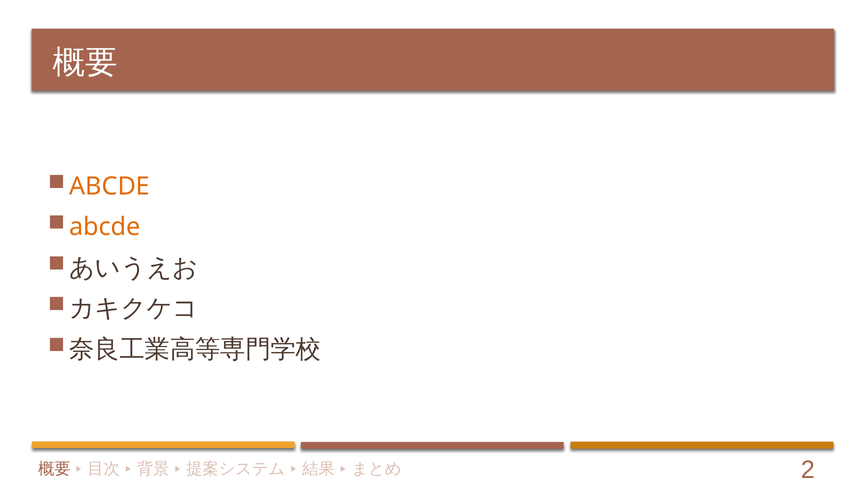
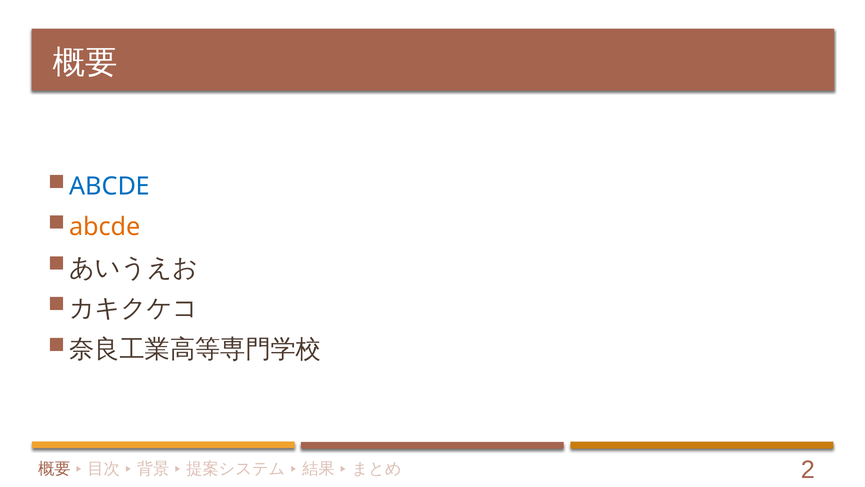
ABCDE colour: orange -> blue (110, 186)
